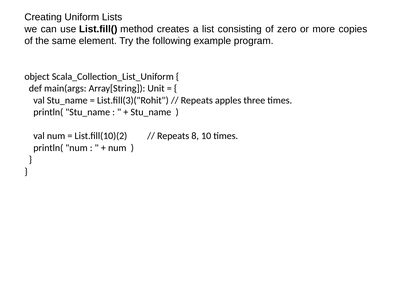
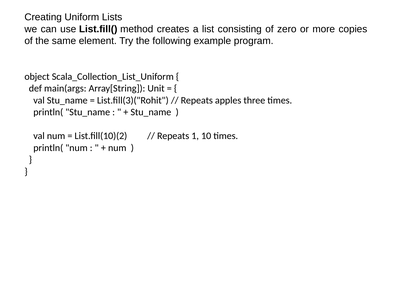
8: 8 -> 1 (195, 136)
